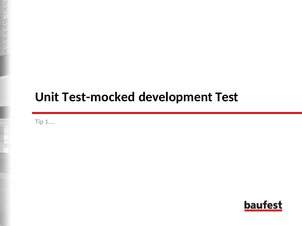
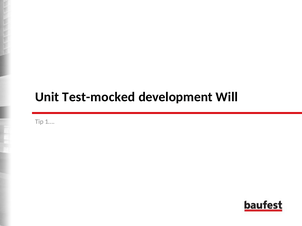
Test: Test -> Will (227, 97)
